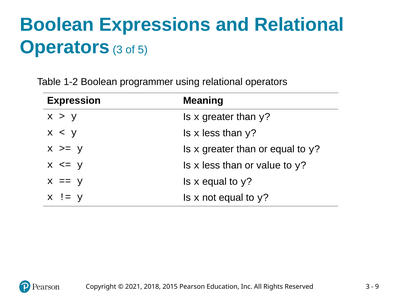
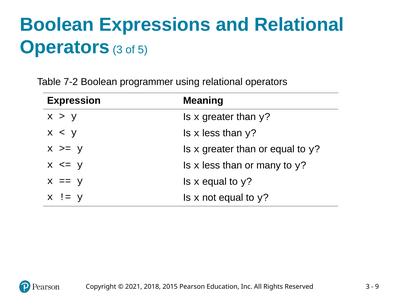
1-2: 1-2 -> 7-2 (71, 82)
value: value -> many (269, 165)
